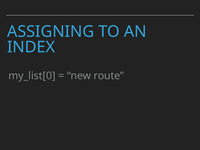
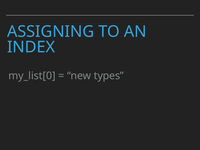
route: route -> types (109, 76)
